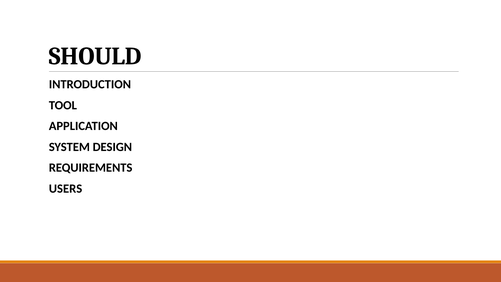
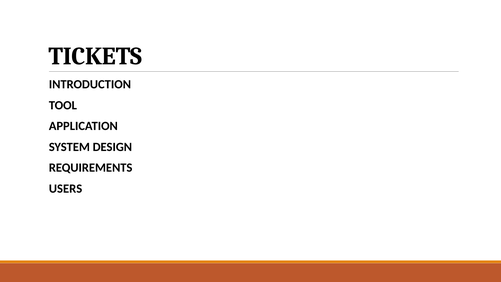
SHOULD: SHOULD -> TICKETS (95, 56)
